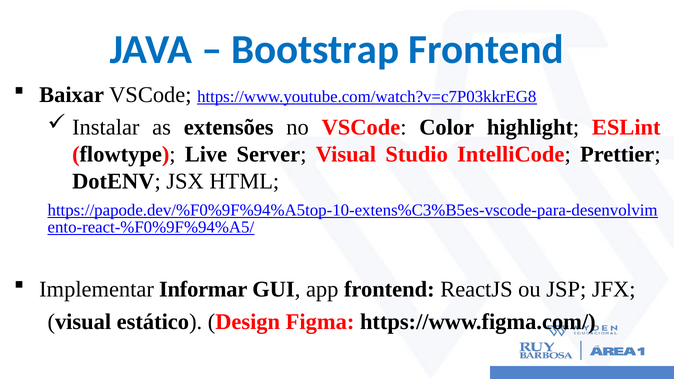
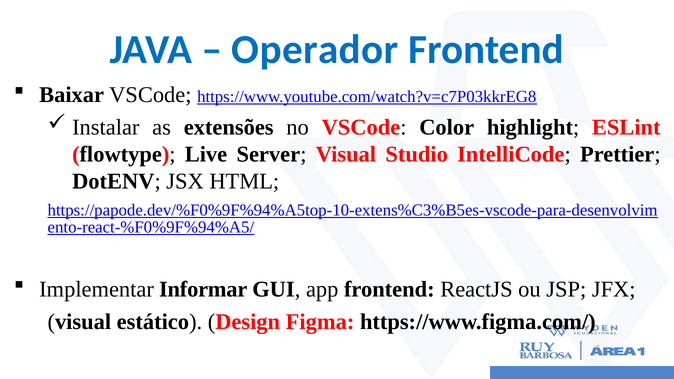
Bootstrap: Bootstrap -> Operador (315, 50)
